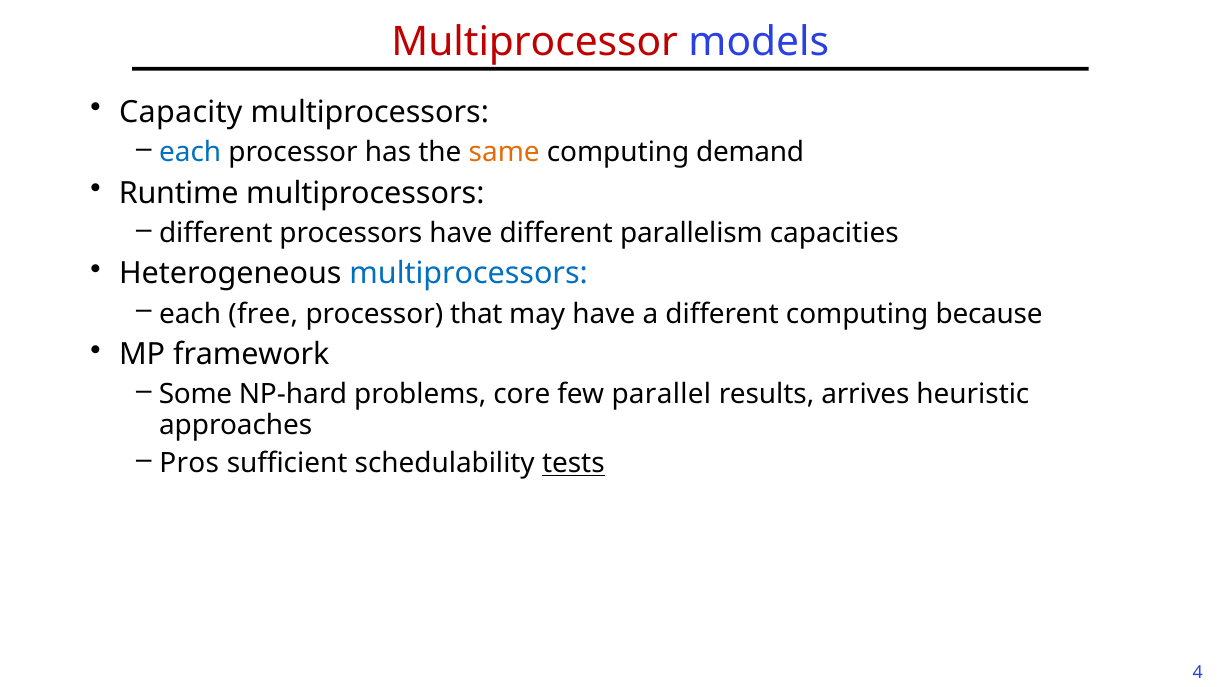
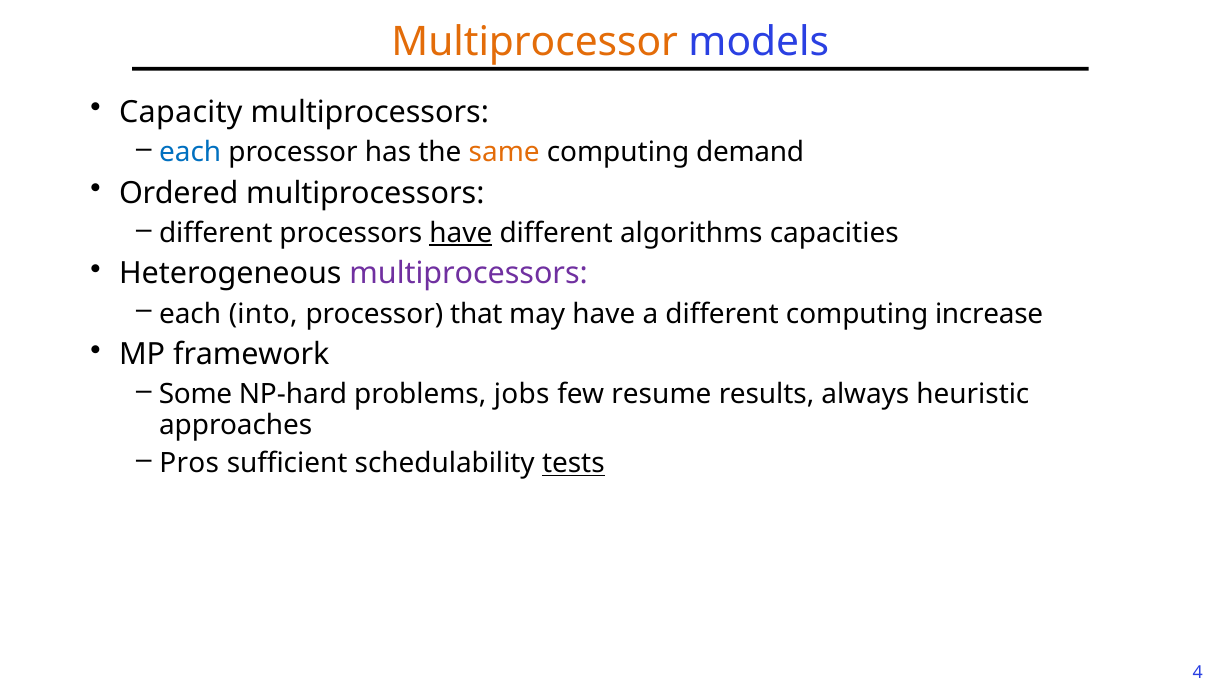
Multiprocessor colour: red -> orange (535, 42)
Runtime: Runtime -> Ordered (179, 193)
have underline: none -> present (461, 233)
parallelism: parallelism -> algorithms (691, 233)
multiprocessors colour: blue -> purple (469, 274)
free: free -> into (263, 314)
because: because -> increase (989, 314)
core: core -> jobs (522, 394)
parallel: parallel -> resume (661, 394)
arrives: arrives -> always (865, 394)
